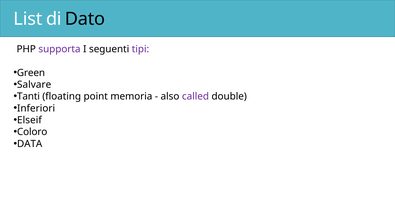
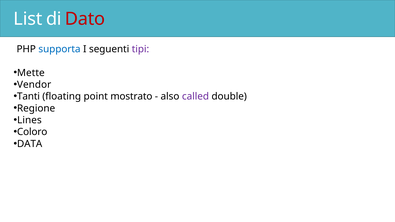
Dato colour: black -> red (85, 19)
supporta colour: purple -> blue (59, 49)
Green: Green -> Mette (31, 73)
Salvare: Salvare -> Vendor (34, 85)
memoria: memoria -> mostrato (131, 97)
Inferiori: Inferiori -> Regione (36, 108)
Elseif: Elseif -> Lines (29, 120)
